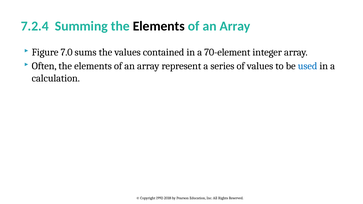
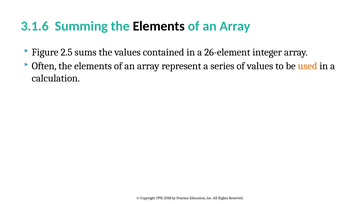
7.2.4: 7.2.4 -> 3.1.6 (35, 26)
7.0: 7.0 -> 2.5 (67, 52)
70-element: 70-element -> 26-element (227, 52)
used colour: blue -> orange (308, 66)
